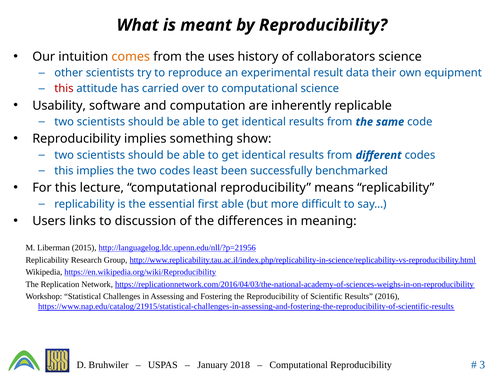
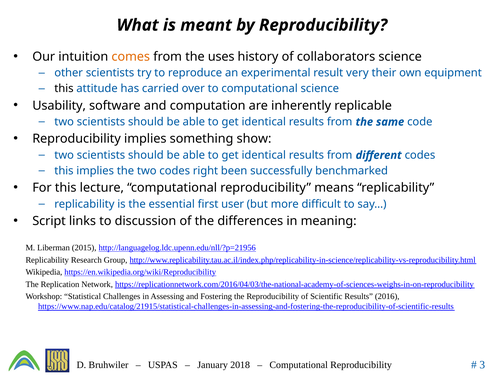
data: data -> very (357, 73)
this colour: red -> black (64, 89)
least: least -> right (205, 171)
first able: able -> user (233, 204)
Users: Users -> Script (49, 221)
